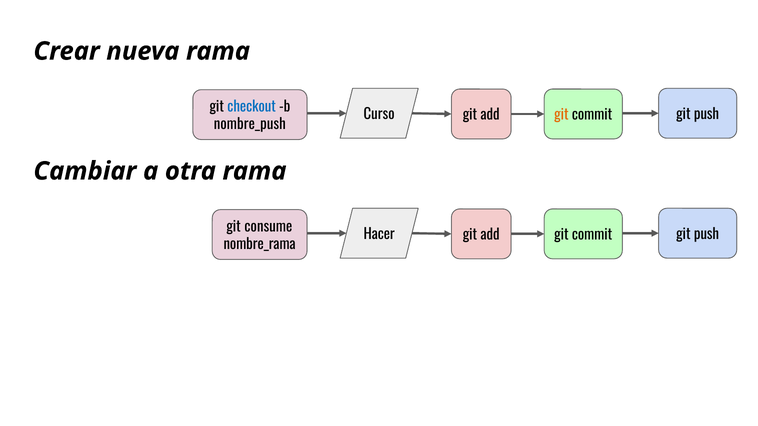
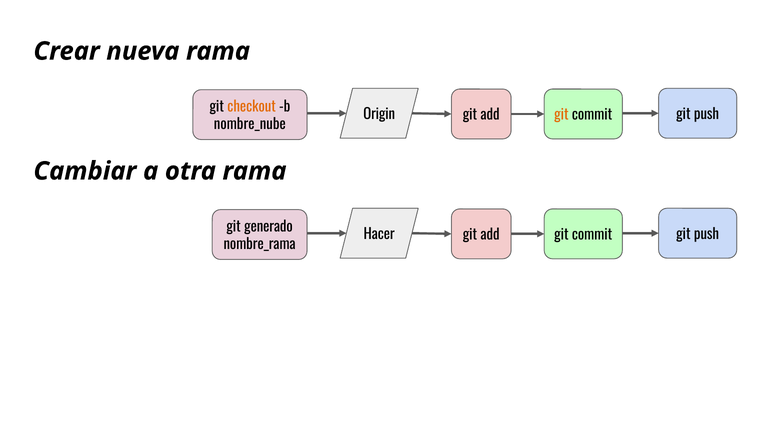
checkout colour: blue -> orange (252, 107)
Curso: Curso -> Origin (379, 114)
nombre_push: nombre_push -> nombre_nube (250, 125)
consume: consume -> generado (268, 227)
